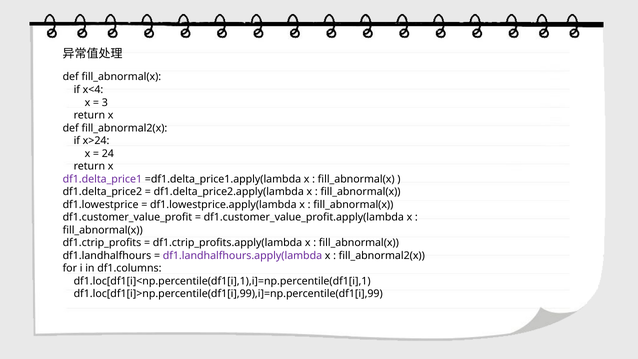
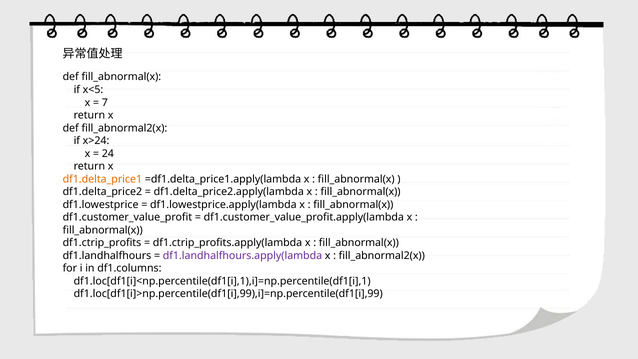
x<4: x<4 -> x<5 (93, 90)
3: 3 -> 7 (105, 102)
df1.delta_price1 colour: purple -> orange (102, 179)
